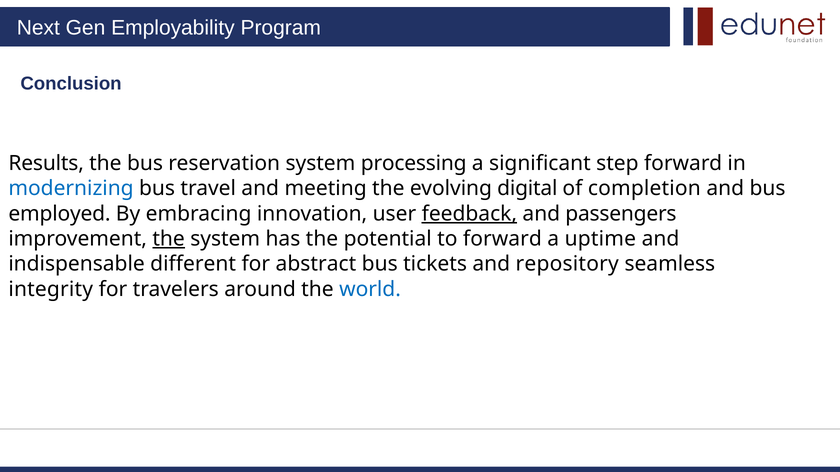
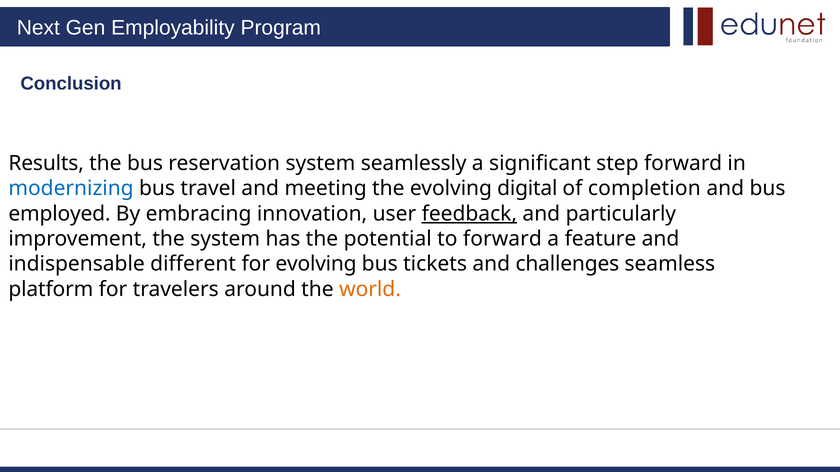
processing: processing -> seamlessly (414, 163)
passengers: passengers -> particularly (621, 214)
the underline: present -> none (169, 239)
uptime: uptime -> feature (600, 239)
for abstract: abstract -> evolving (316, 264)
repository: repository -> challenges (567, 264)
integrity: integrity -> platform (51, 289)
world colour: blue -> orange (370, 289)
